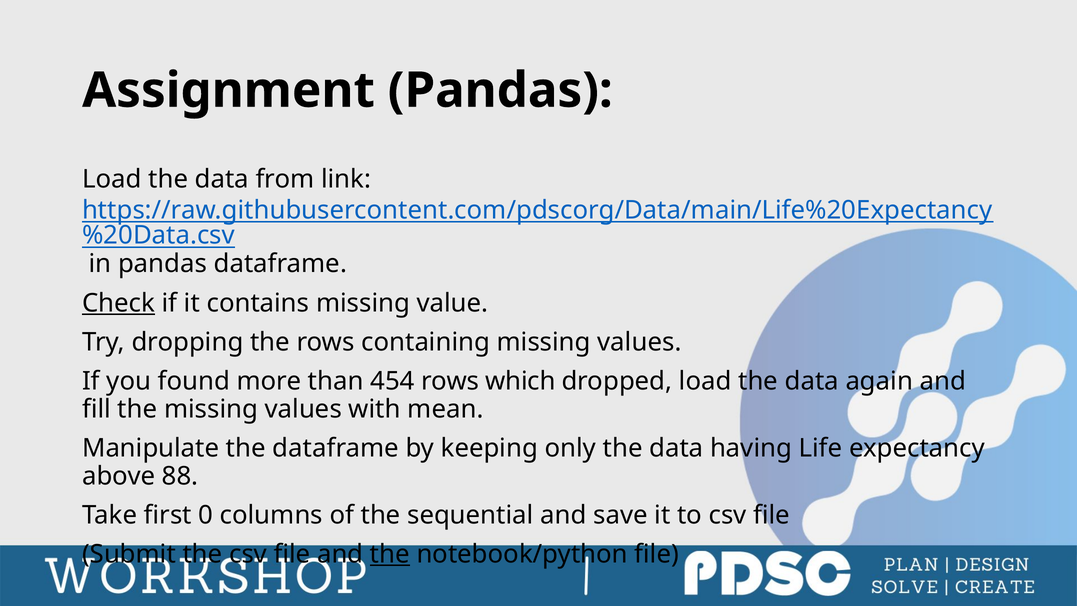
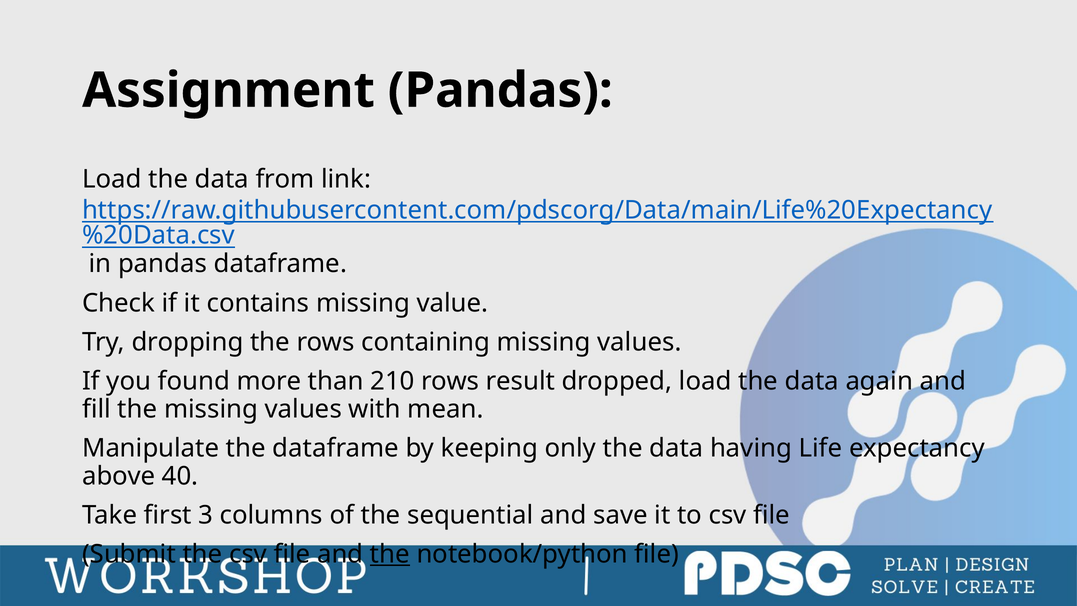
Check underline: present -> none (119, 303)
454: 454 -> 210 (392, 381)
which: which -> result (520, 381)
88: 88 -> 40 (180, 476)
0: 0 -> 3 (206, 515)
